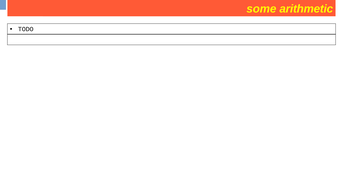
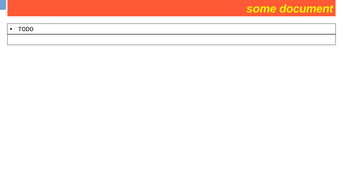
arithmetic: arithmetic -> document (306, 9)
